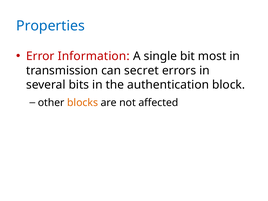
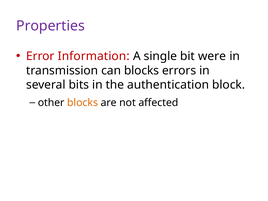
Properties colour: blue -> purple (50, 26)
most: most -> were (212, 56)
can secret: secret -> blocks (142, 71)
